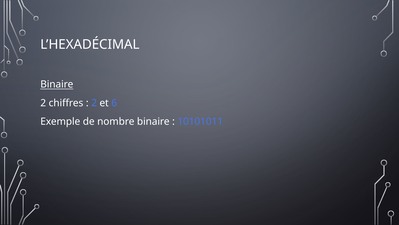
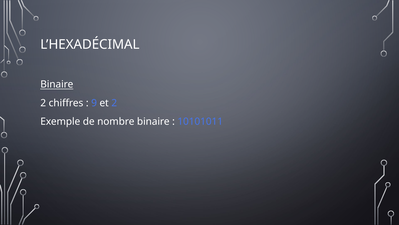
2: 2 -> 9 (94, 103)
et 6: 6 -> 2 (114, 103)
